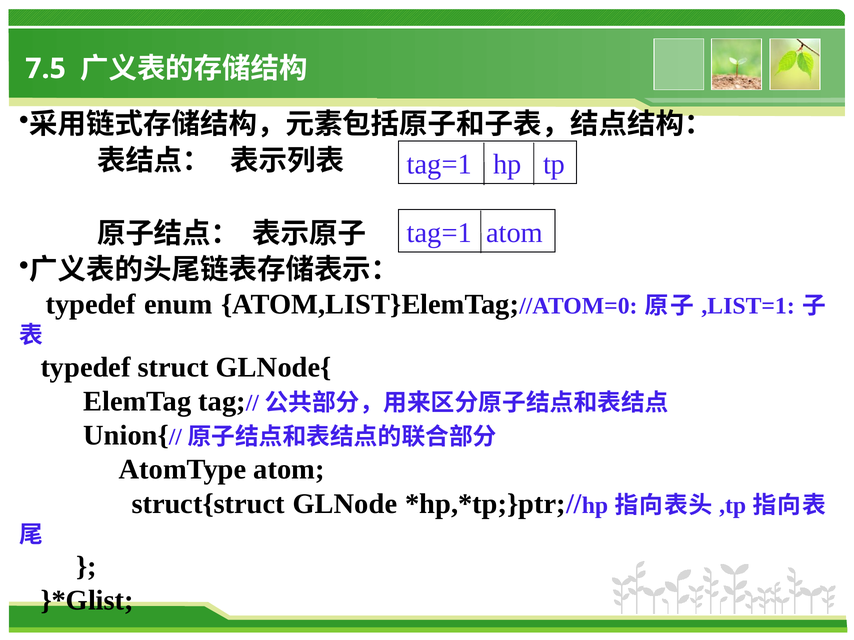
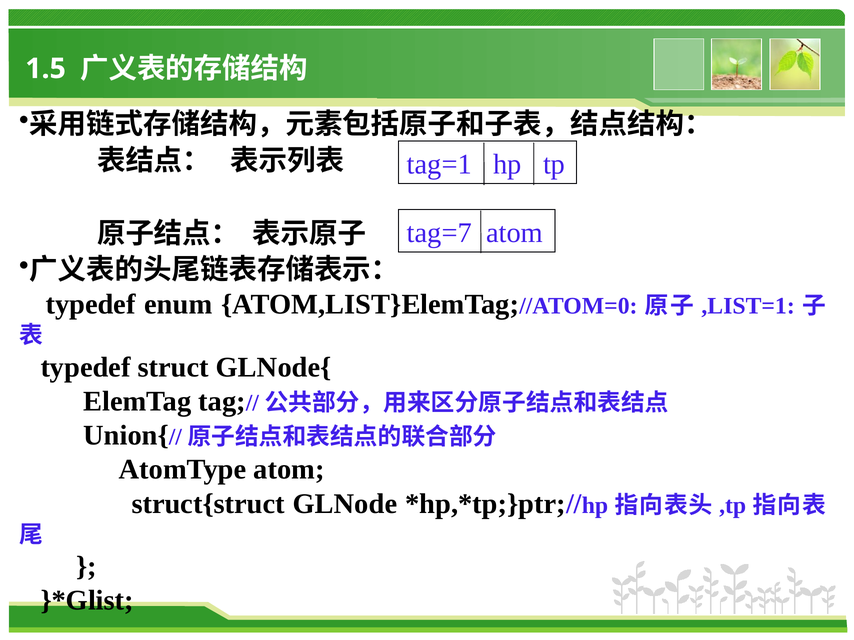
7.5: 7.5 -> 1.5 (46, 69)
tag=1: tag=1 -> tag=7 (439, 233)
